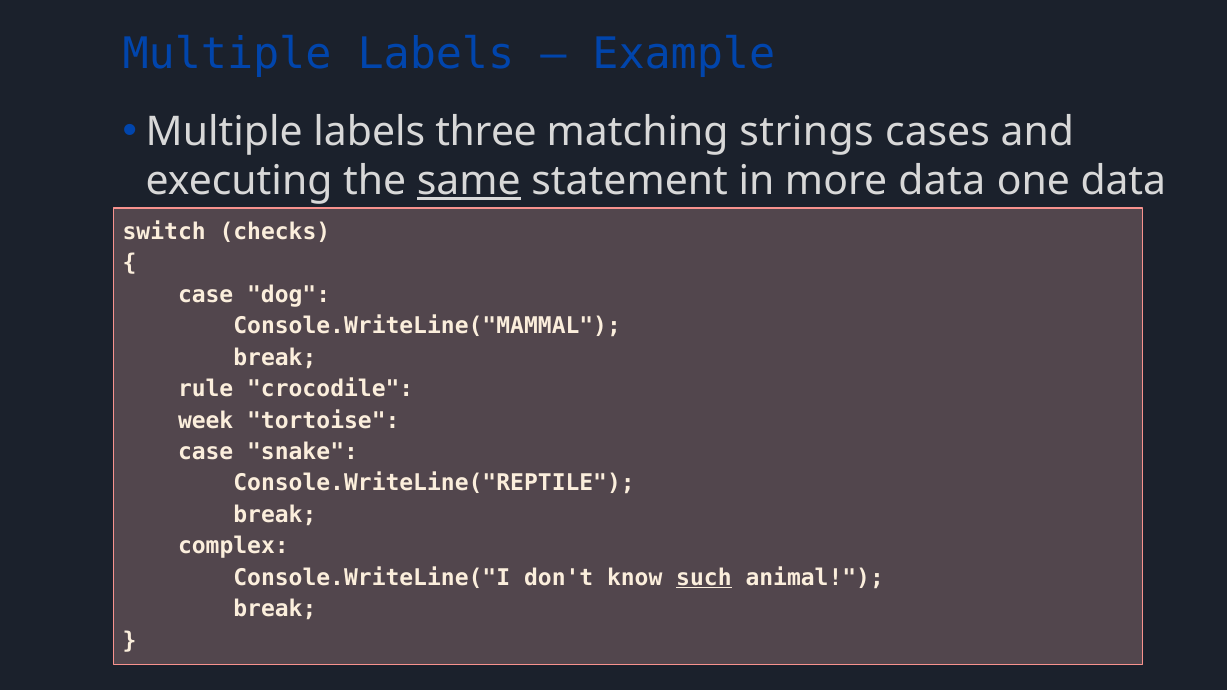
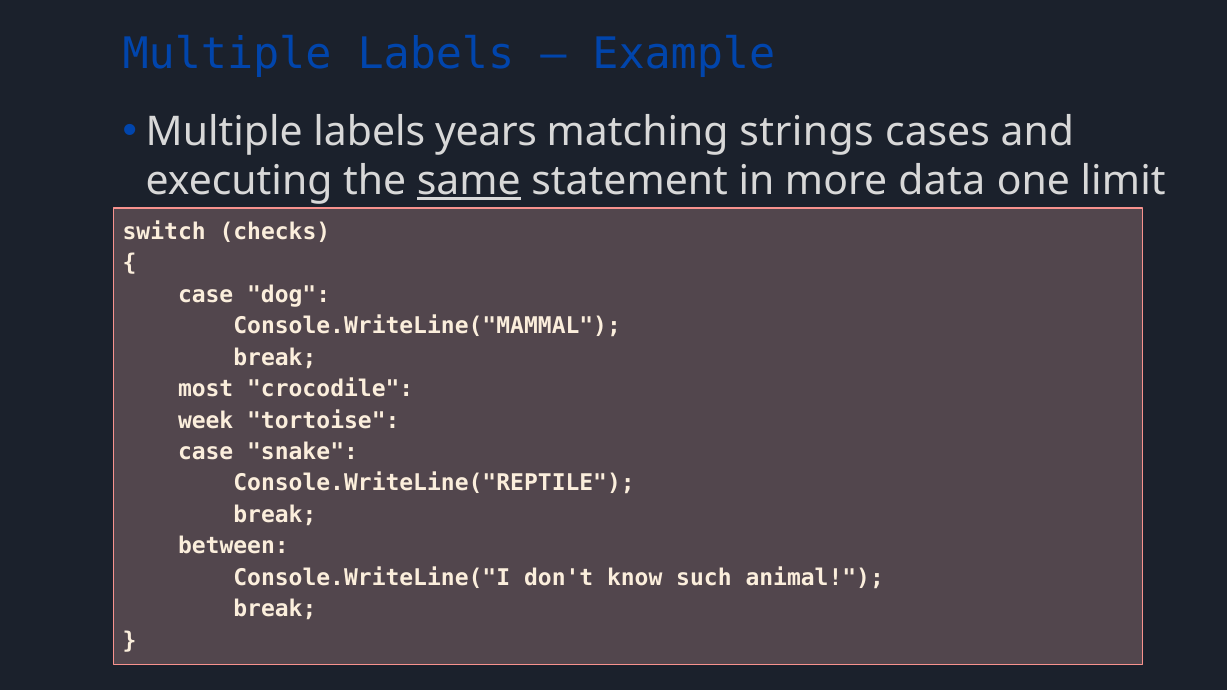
three: three -> years (486, 132)
one data: data -> limit (1123, 181)
rule: rule -> most (206, 389)
complex: complex -> between (233, 546)
such underline: present -> none (704, 578)
